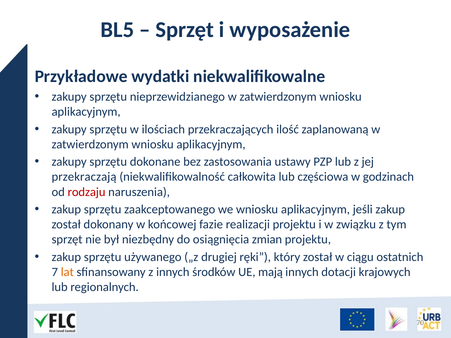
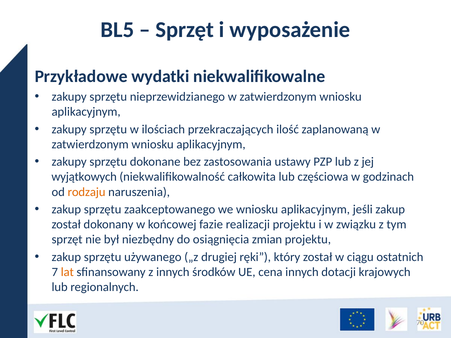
przekraczają: przekraczają -> wyjątkowych (84, 177)
rodzaju colour: red -> orange (87, 192)
mają: mają -> cena (270, 272)
